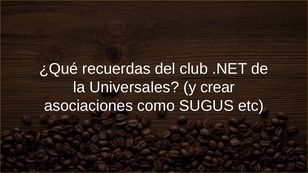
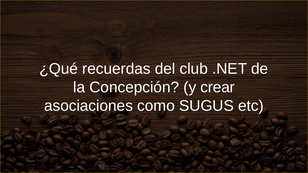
Universales: Universales -> Concepción (134, 87)
